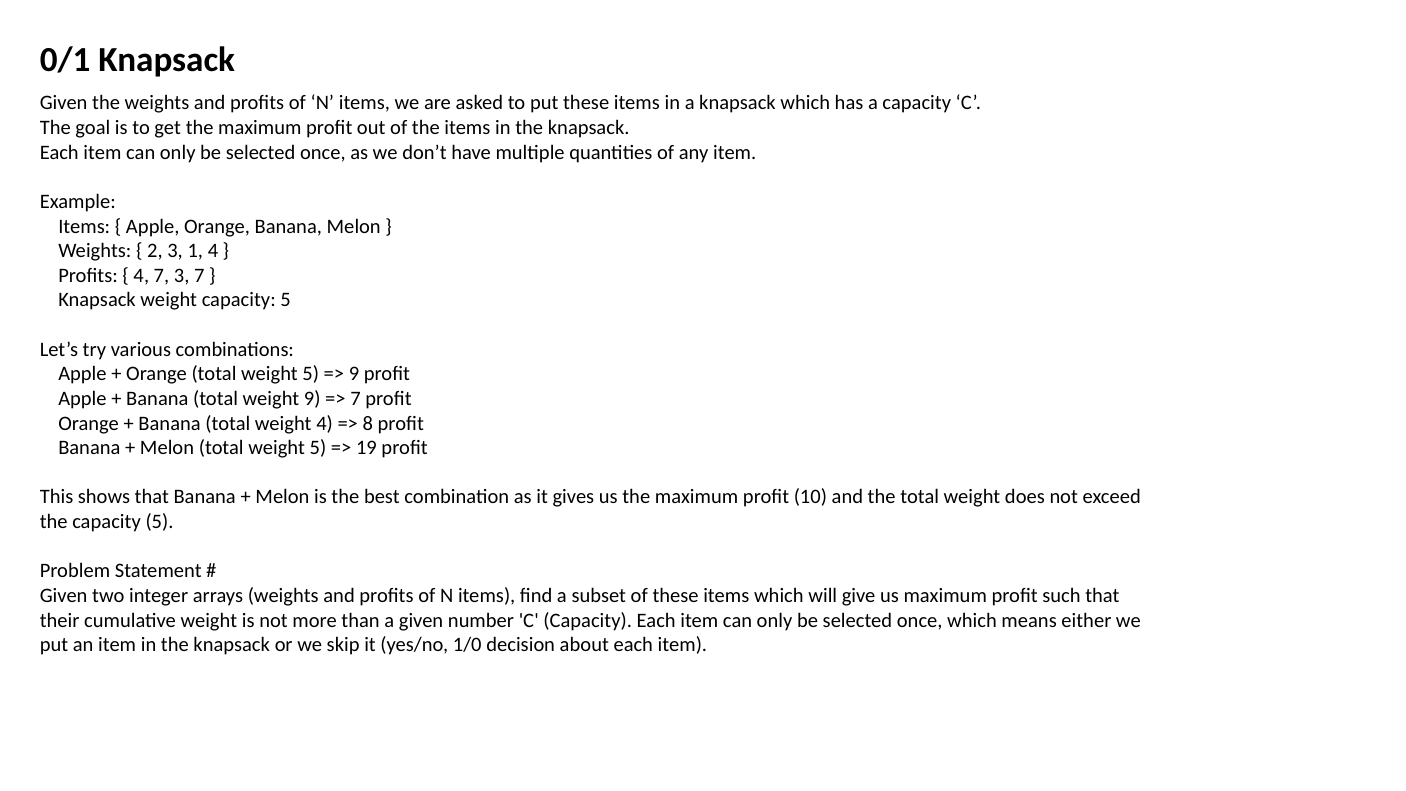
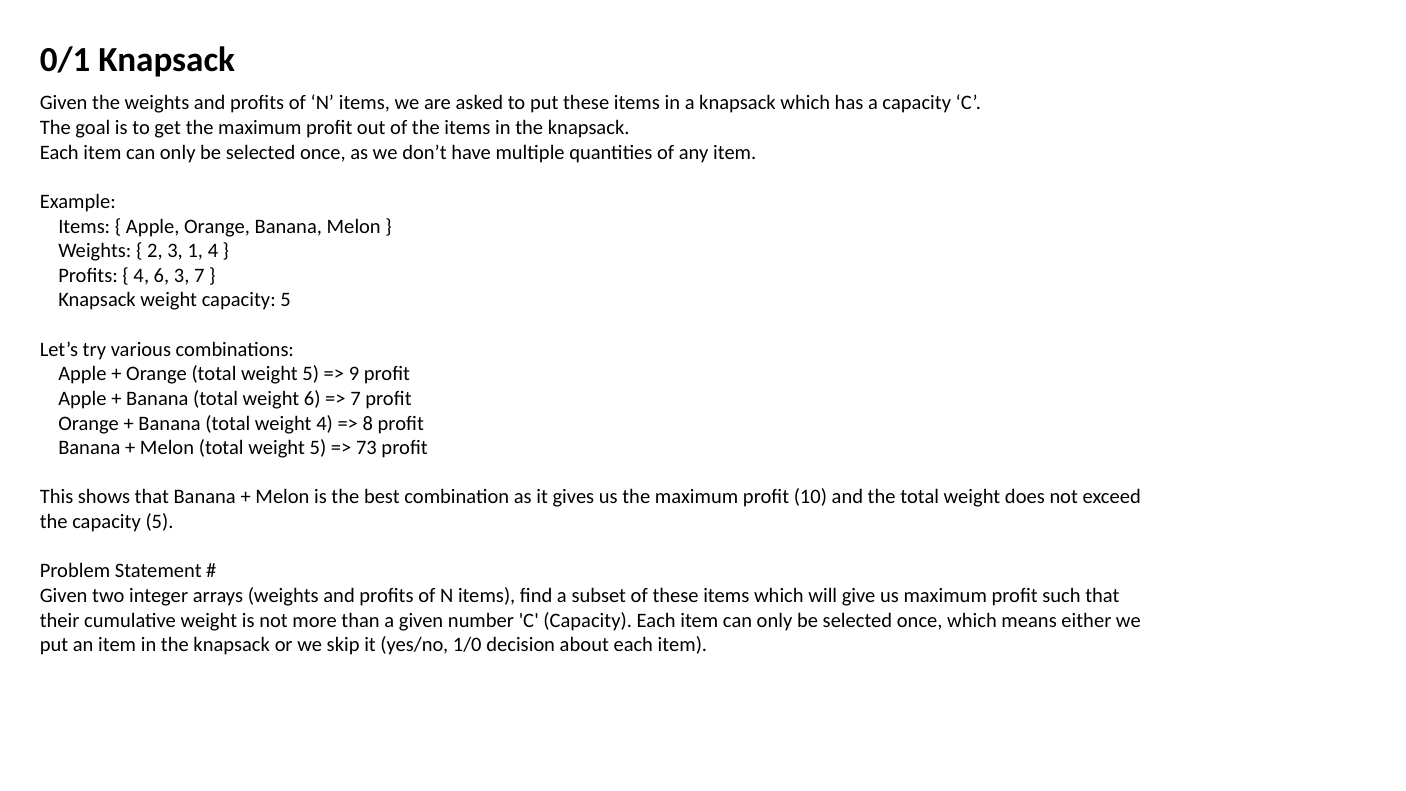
4 7: 7 -> 6 (161, 275)
weight 9: 9 -> 6 (312, 399)
19: 19 -> 73 (366, 448)
